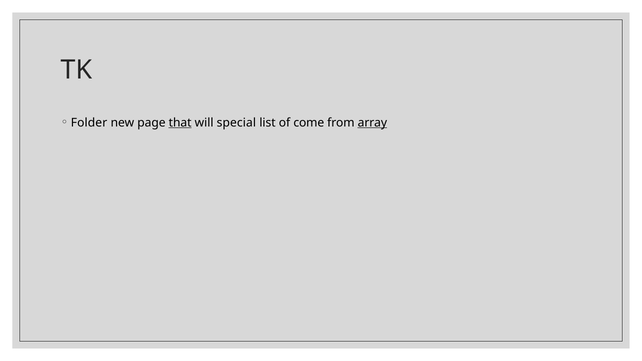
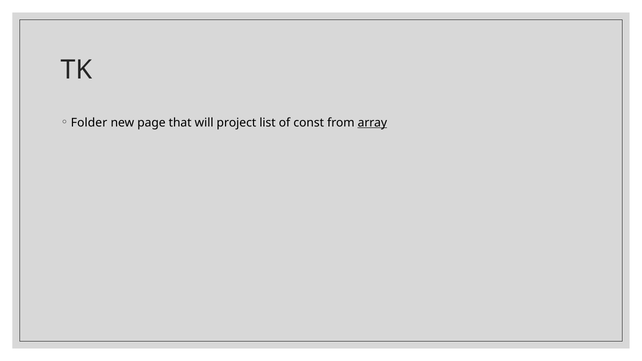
that underline: present -> none (180, 123)
special: special -> project (236, 123)
come: come -> const (309, 123)
